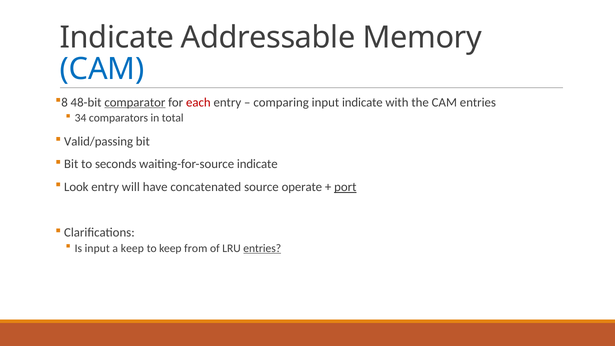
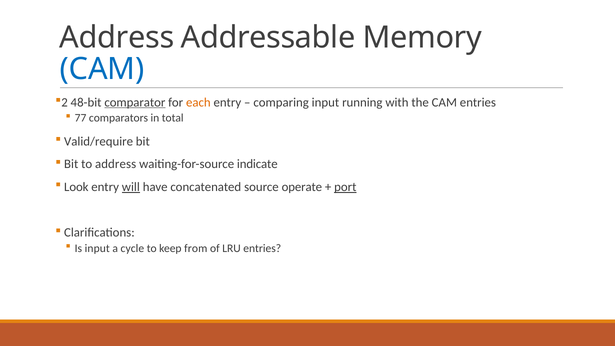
Indicate: Indicate -> Address (117, 38)
8: 8 -> 2 (64, 102)
each colour: red -> orange (198, 102)
input indicate: indicate -> running (362, 102)
34: 34 -> 77 (81, 118)
Valid/passing: Valid/passing -> Valid/require (99, 141)
to seconds: seconds -> address (116, 164)
will underline: none -> present (131, 187)
a keep: keep -> cycle (132, 248)
entries underline: present -> none (262, 248)
